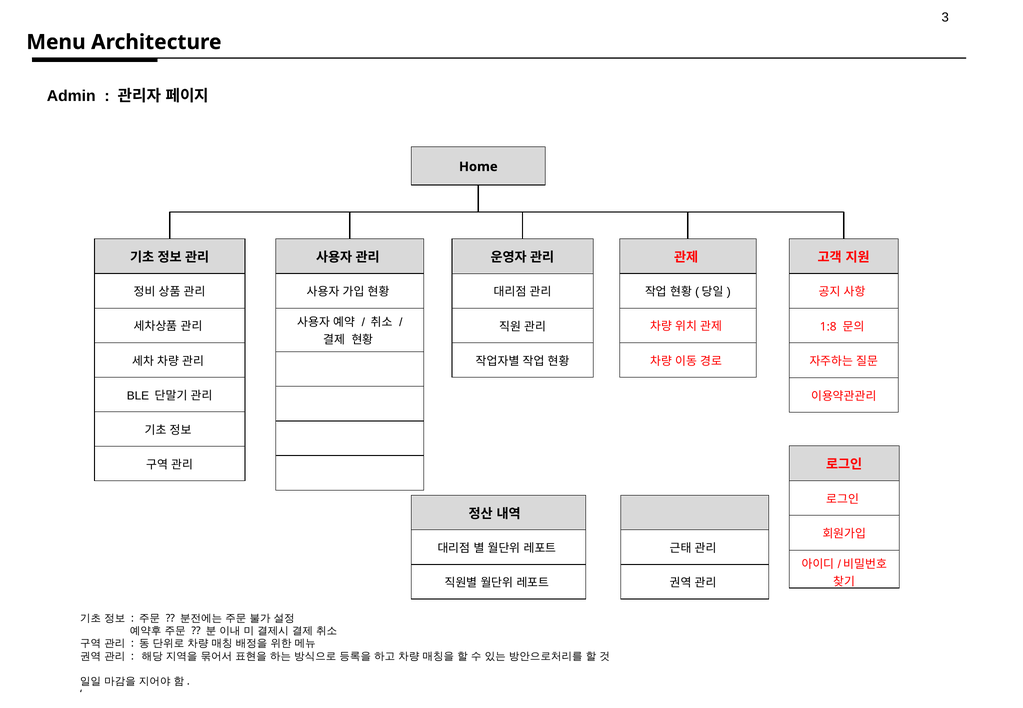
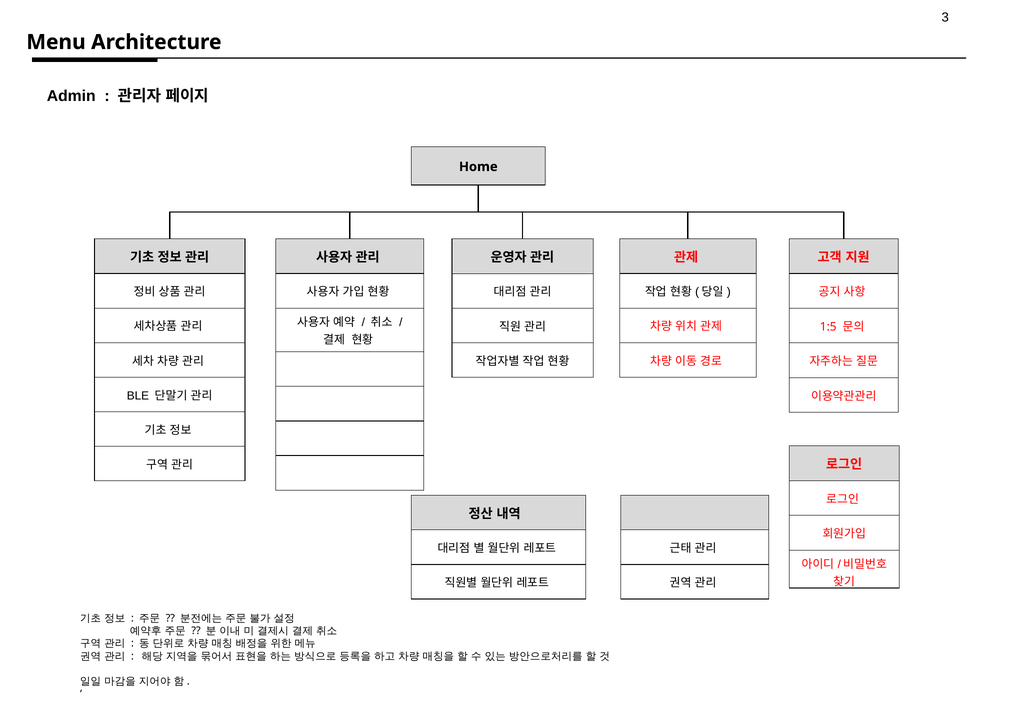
1:8: 1:8 -> 1:5 (828, 327)
